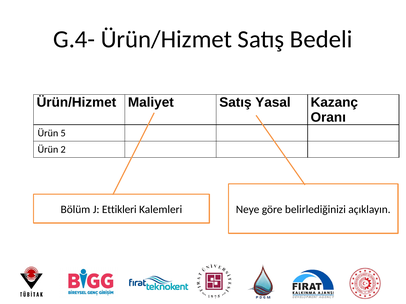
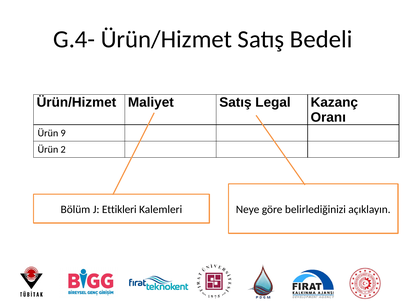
Yasal: Yasal -> Legal (273, 102)
5: 5 -> 9 (63, 133)
